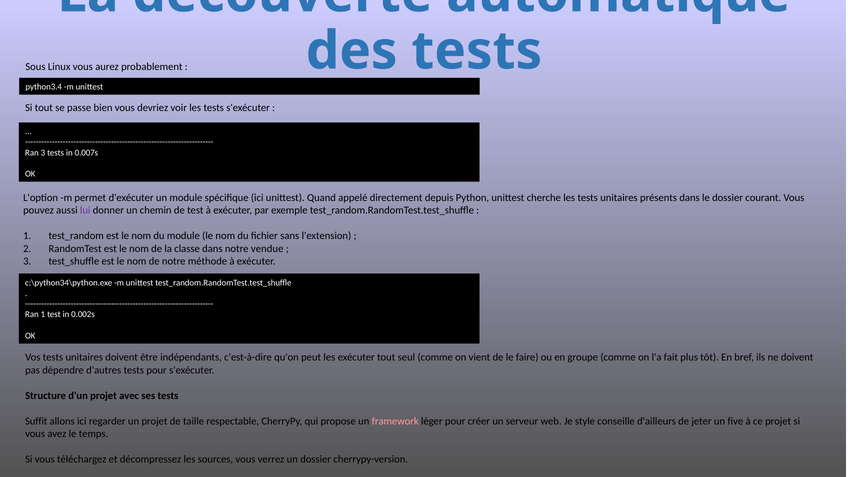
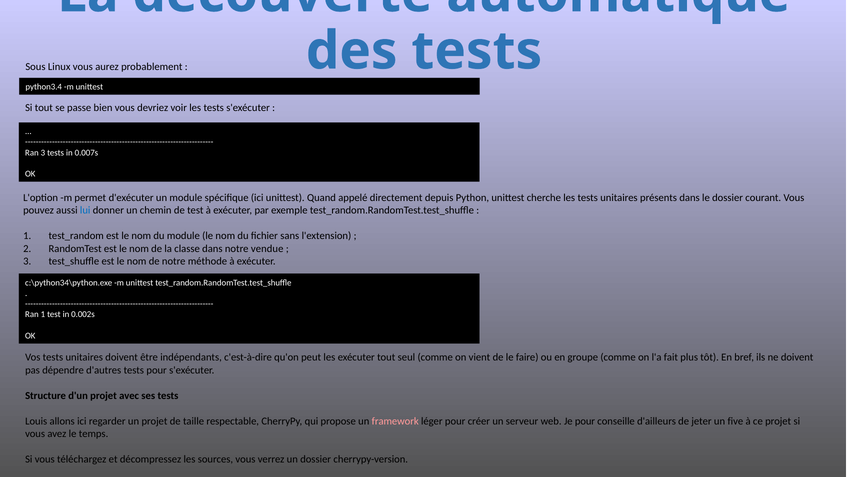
lui colour: purple -> blue (85, 210)
Suffit: Suffit -> Louis (36, 421)
Je style: style -> pour (585, 421)
